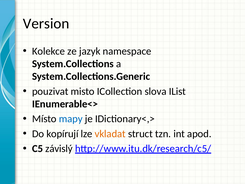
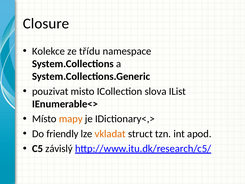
Version: Version -> Closure (46, 24)
jazyk: jazyk -> třídu (90, 51)
mapy colour: blue -> orange (71, 119)
kopírují: kopírují -> friendly (62, 134)
